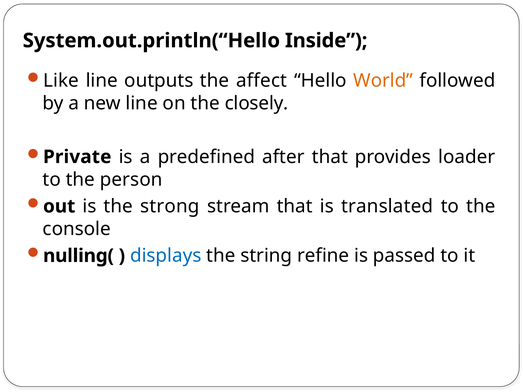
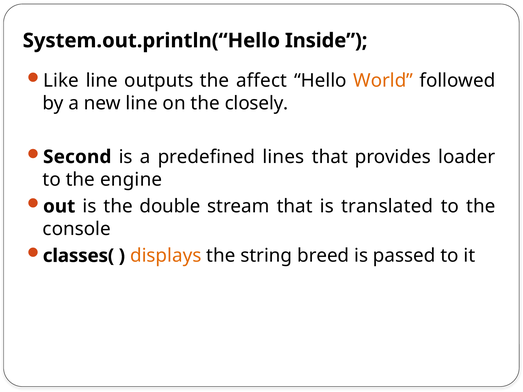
Private: Private -> Second (77, 157)
after: after -> lines (283, 157)
person: person -> engine (131, 180)
strong: strong -> double (170, 206)
nulling(: nulling( -> classes( (78, 256)
displays colour: blue -> orange (166, 256)
refine: refine -> breed (323, 256)
